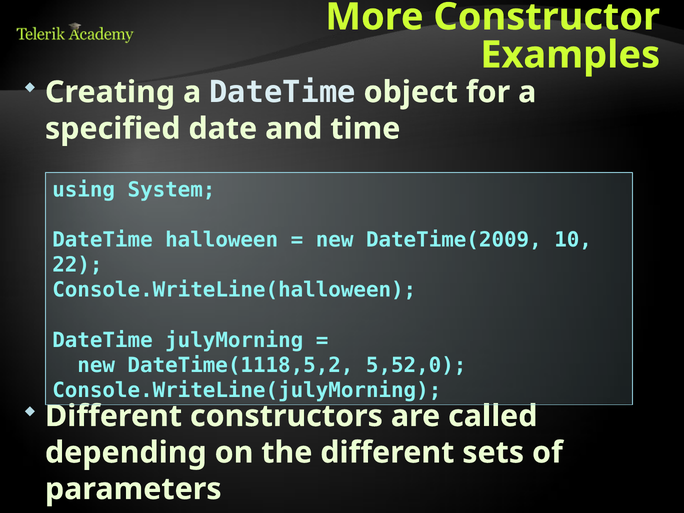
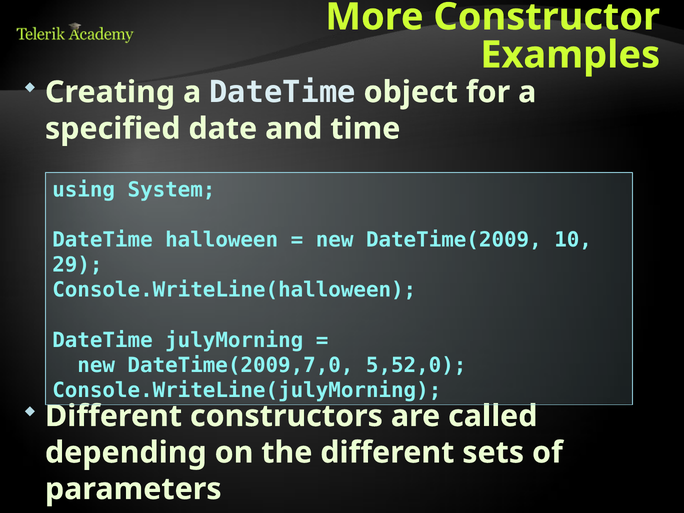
22: 22 -> 29 (77, 265)
DateTime(1118,5,2: DateTime(1118,5,2 -> DateTime(2009,7,0 (240, 365)
